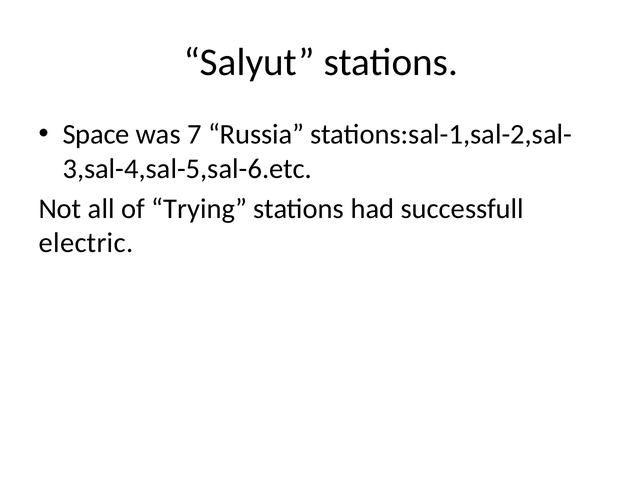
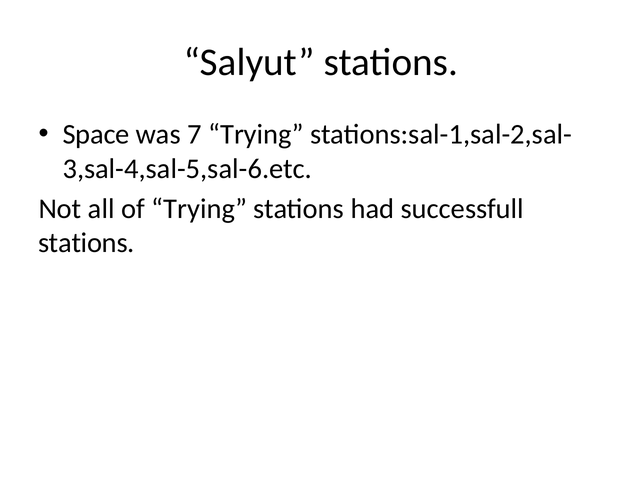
7 Russia: Russia -> Trying (256, 135)
electric: electric -> stations (86, 243)
